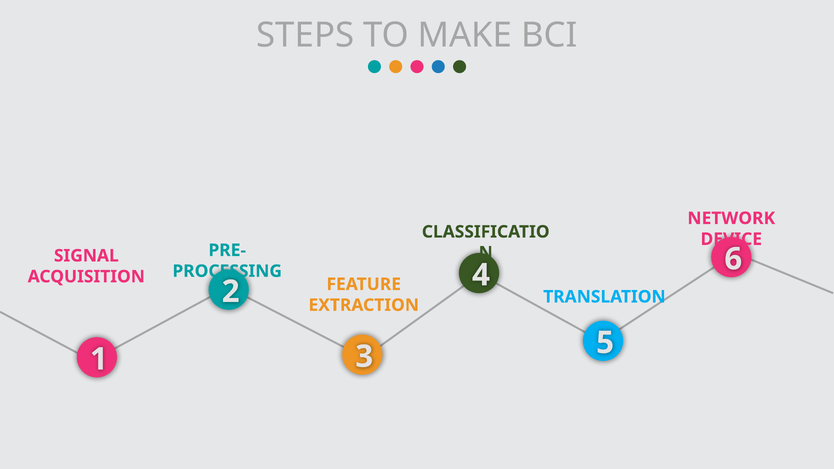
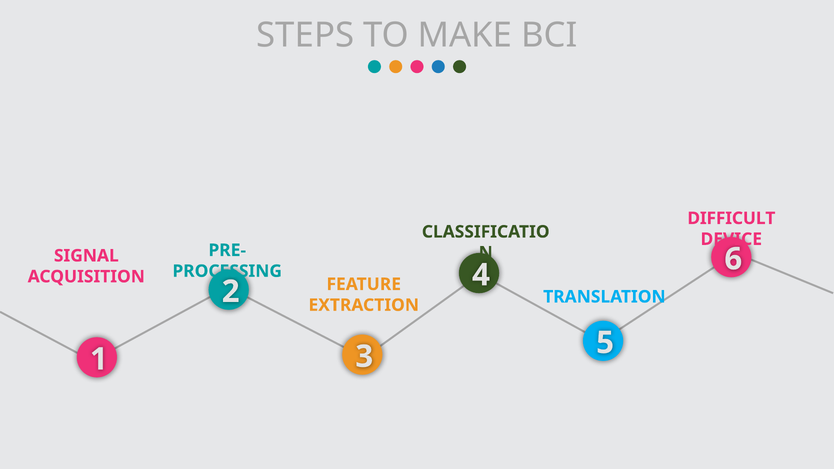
NETWORK: NETWORK -> DIFFICULT (731, 218)
